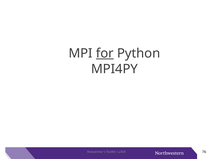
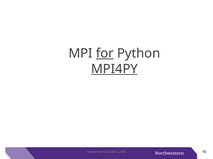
MPI4PY underline: none -> present (114, 69)
